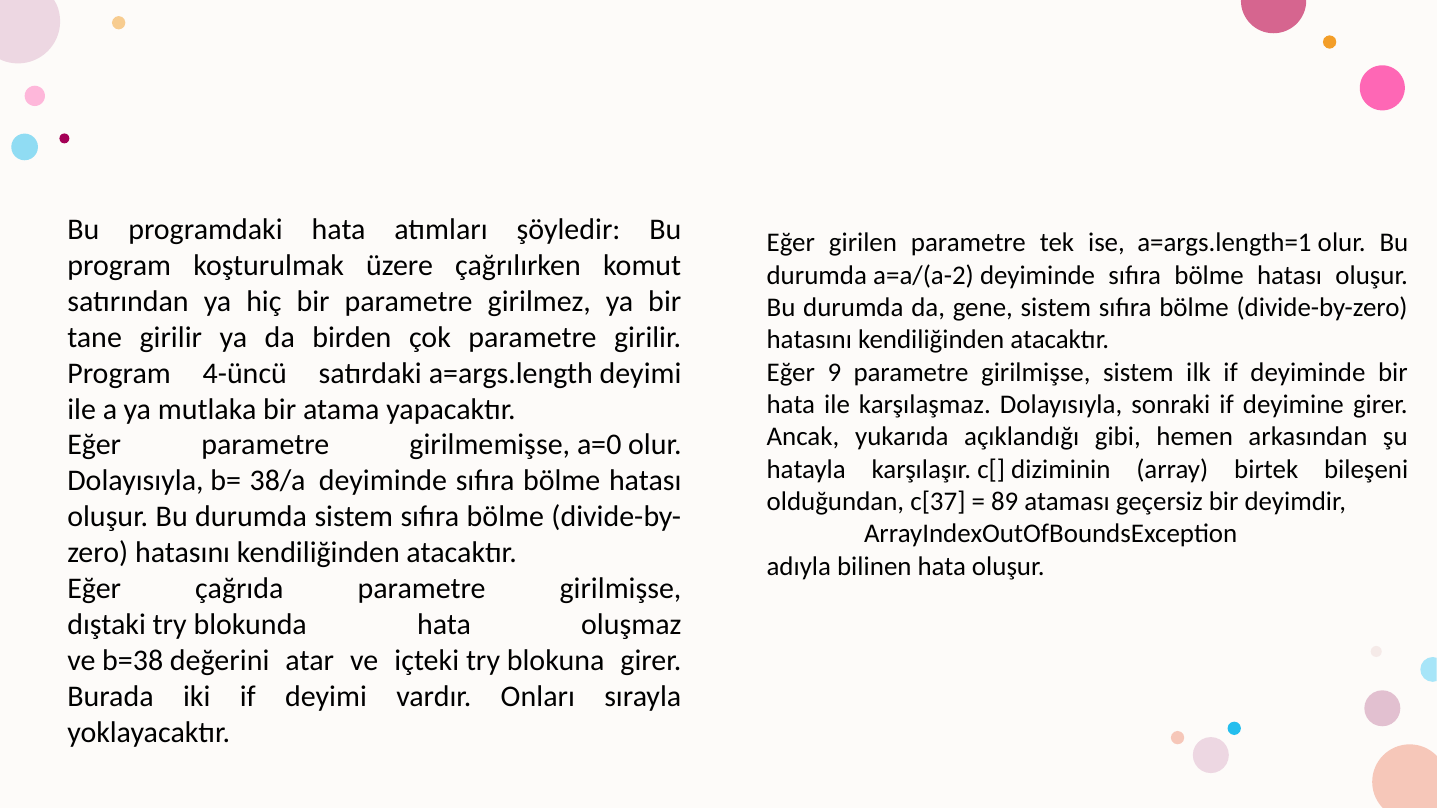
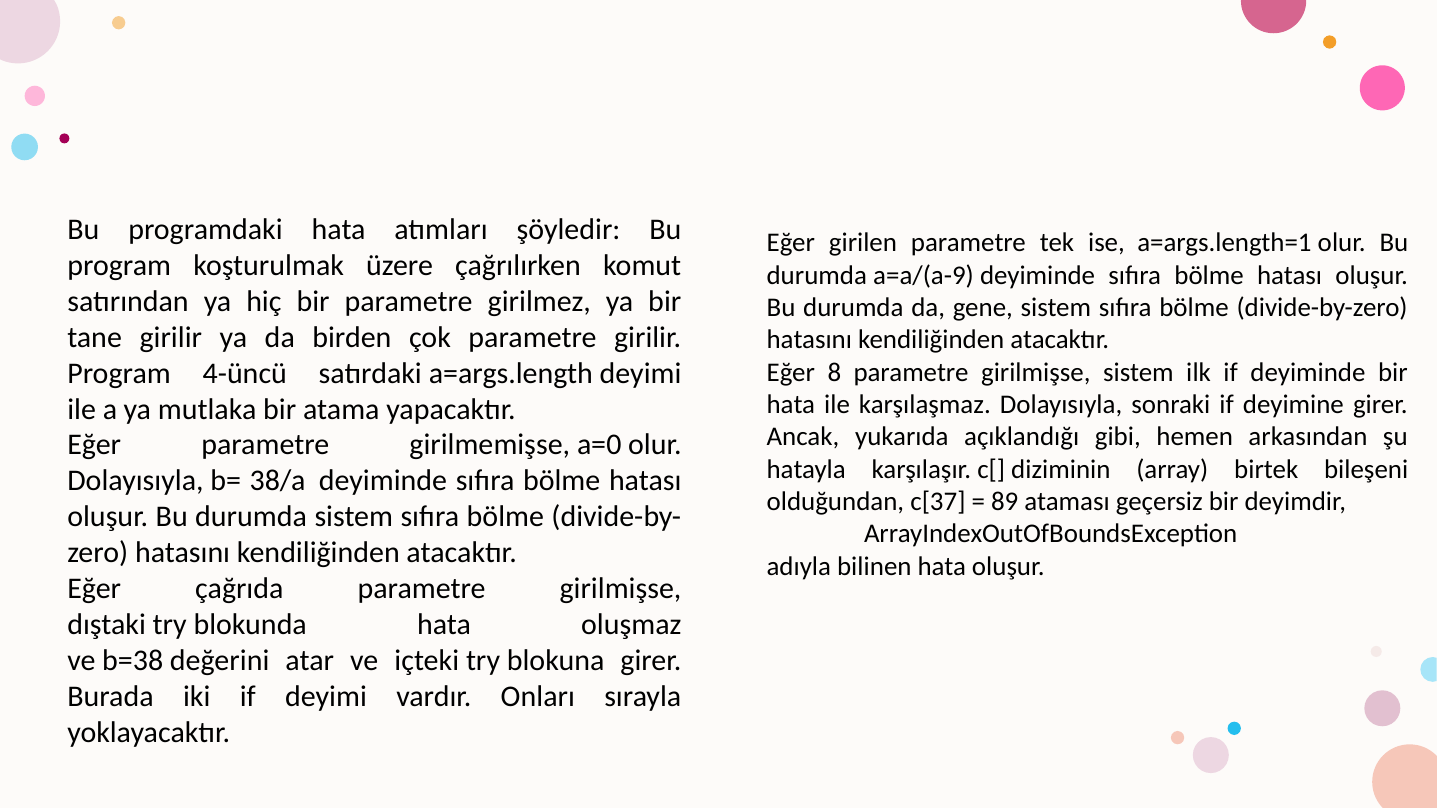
a=a/(a-2: a=a/(a-2 -> a=a/(a-9 (924, 275)
9: 9 -> 8 (835, 372)
